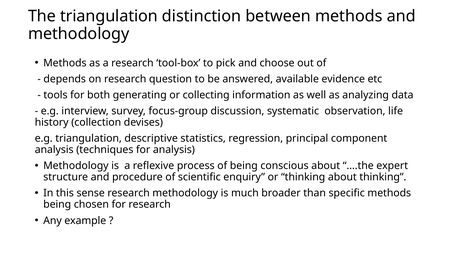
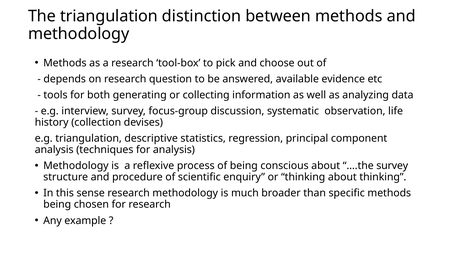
….the expert: expert -> survey (392, 166)
